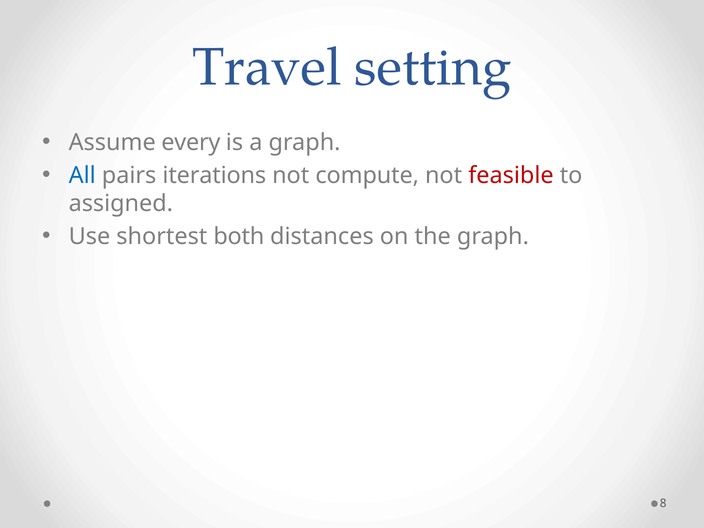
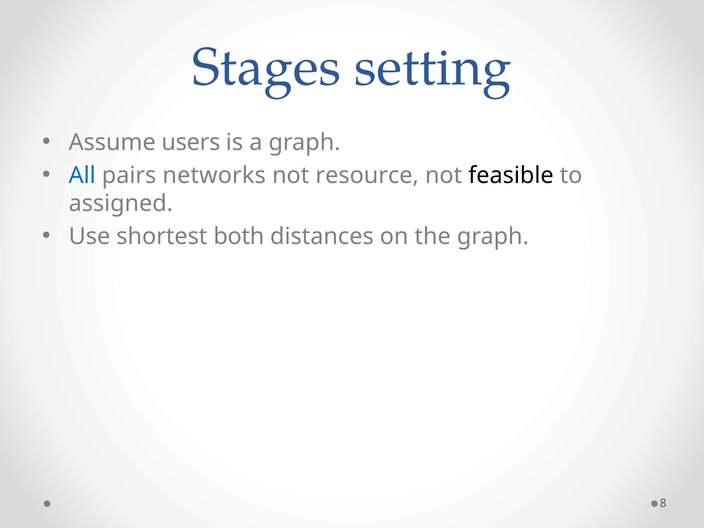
Travel: Travel -> Stages (267, 67)
every: every -> users (191, 142)
iterations: iterations -> networks (214, 175)
compute: compute -> resource (367, 175)
feasible colour: red -> black (511, 175)
